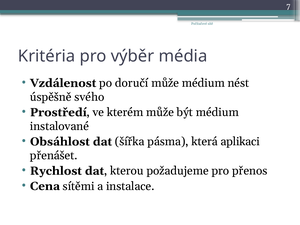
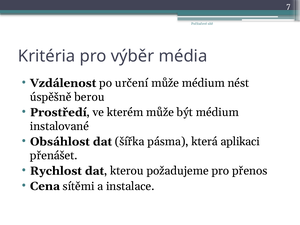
doručí: doručí -> určení (132, 83)
svého: svého -> berou (89, 97)
